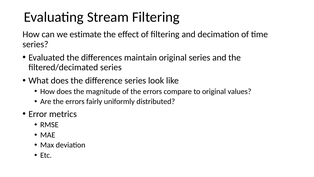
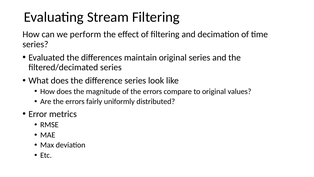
estimate: estimate -> perform (85, 34)
